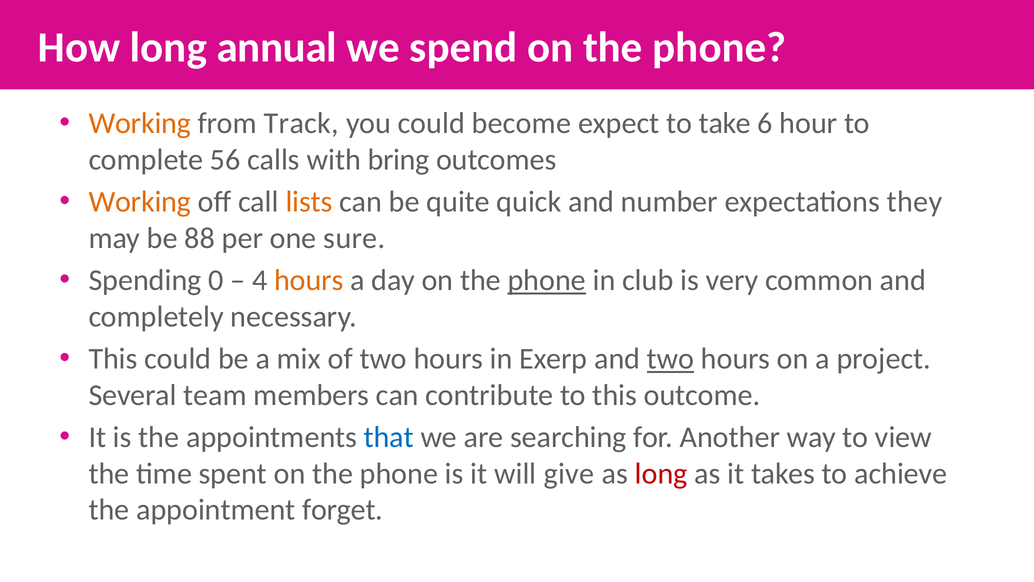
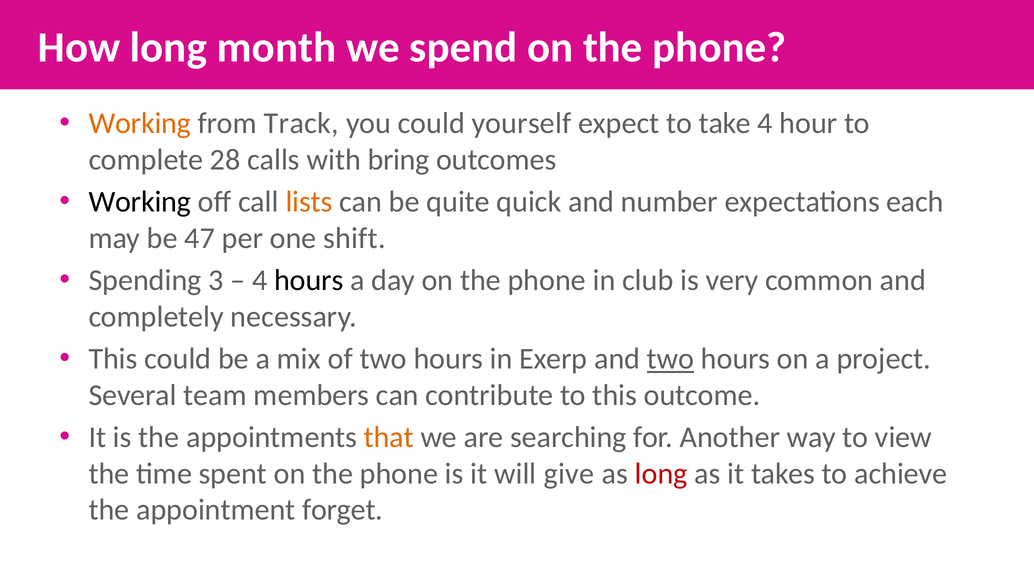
annual: annual -> month (277, 48)
become: become -> yourself (522, 123)
take 6: 6 -> 4 (765, 123)
56: 56 -> 28 (225, 159)
Working colour: orange -> black (140, 202)
they: they -> each (915, 202)
88: 88 -> 47 (200, 238)
sure: sure -> shift (354, 238)
0: 0 -> 3 (216, 280)
hours colour: orange -> black (309, 280)
phone underline: present -> none (547, 280)
that colour: blue -> orange (389, 437)
